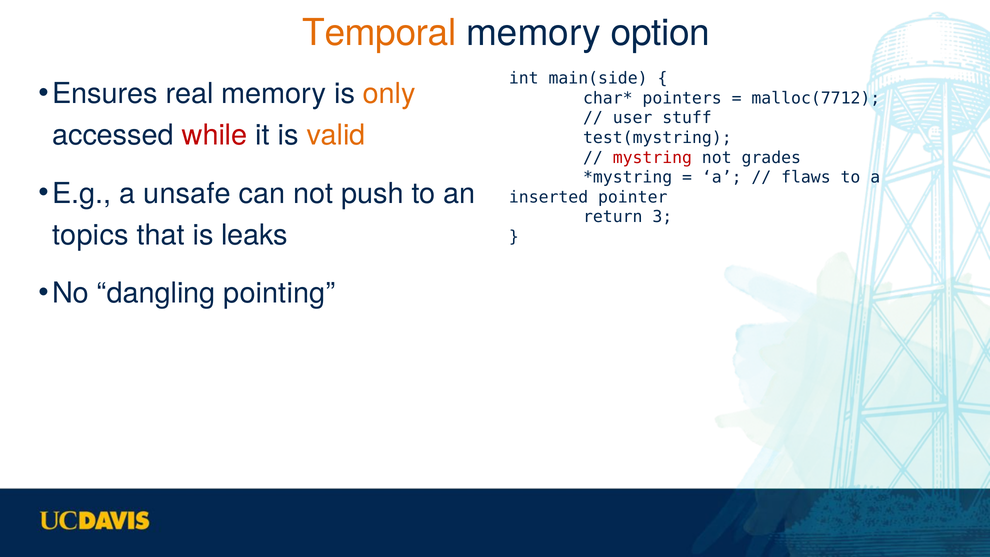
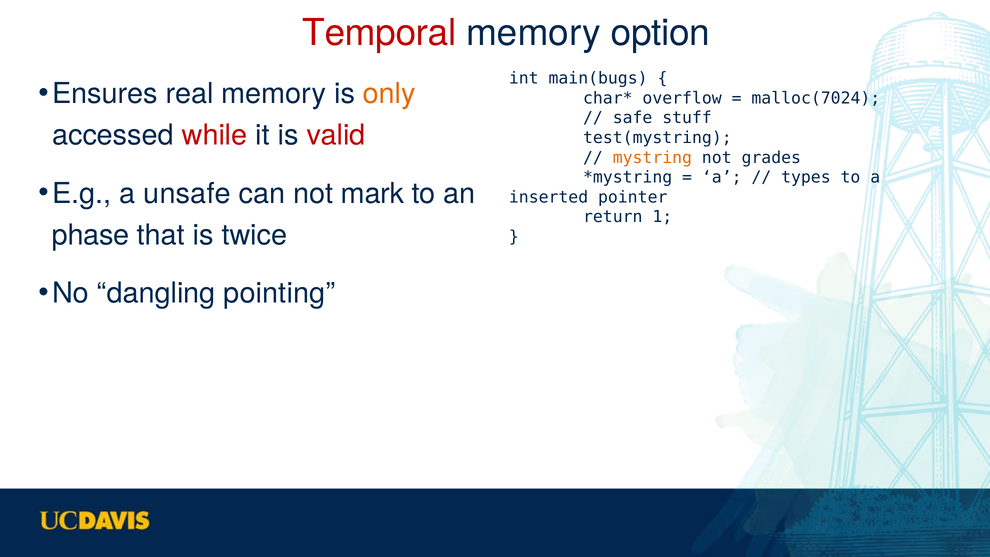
Temporal colour: orange -> red (379, 33)
main(side: main(side -> main(bugs (598, 78)
pointers: pointers -> overflow (682, 98)
malloc(7712: malloc(7712 -> malloc(7024 (816, 98)
user: user -> safe (633, 118)
valid colour: orange -> red (336, 135)
mystring colour: red -> orange (652, 158)
flaws: flaws -> types (806, 177)
push: push -> mark (373, 193)
3: 3 -> 1 (662, 217)
topics: topics -> phase (91, 235)
leaks: leaks -> twice (254, 235)
